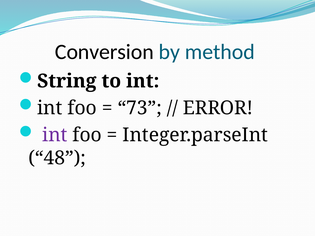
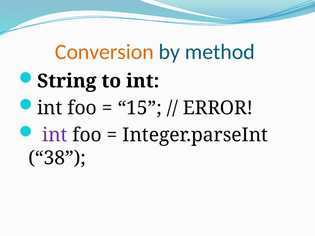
Conversion colour: black -> orange (104, 52)
73: 73 -> 15 (140, 108)
48: 48 -> 38 (57, 158)
